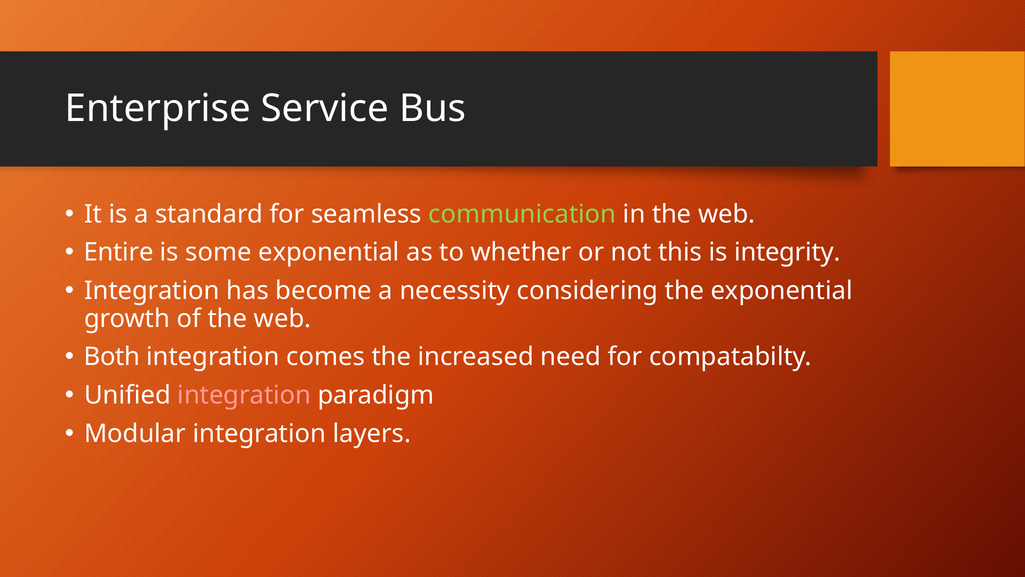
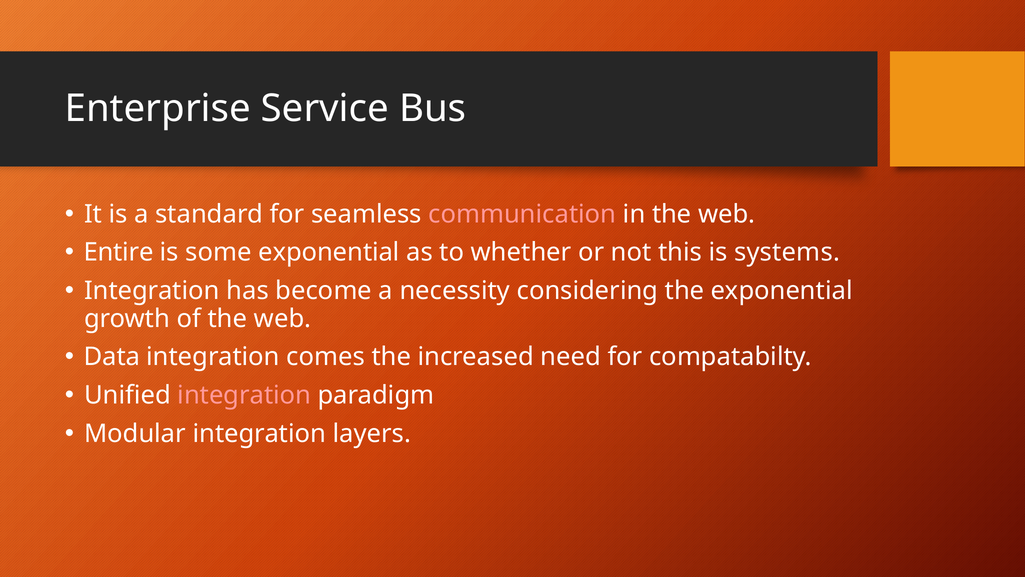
communication colour: light green -> pink (522, 214)
integrity: integrity -> systems (787, 252)
Both: Both -> Data (112, 357)
